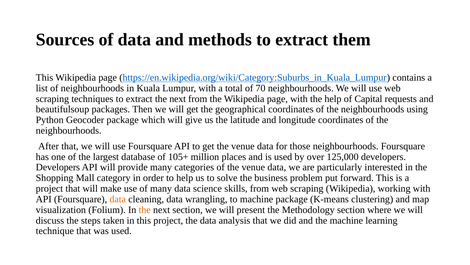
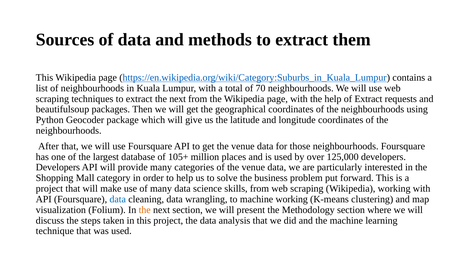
of Capital: Capital -> Extract (368, 99)
data colour: orange -> blue (118, 199)
machine package: package -> working (292, 199)
